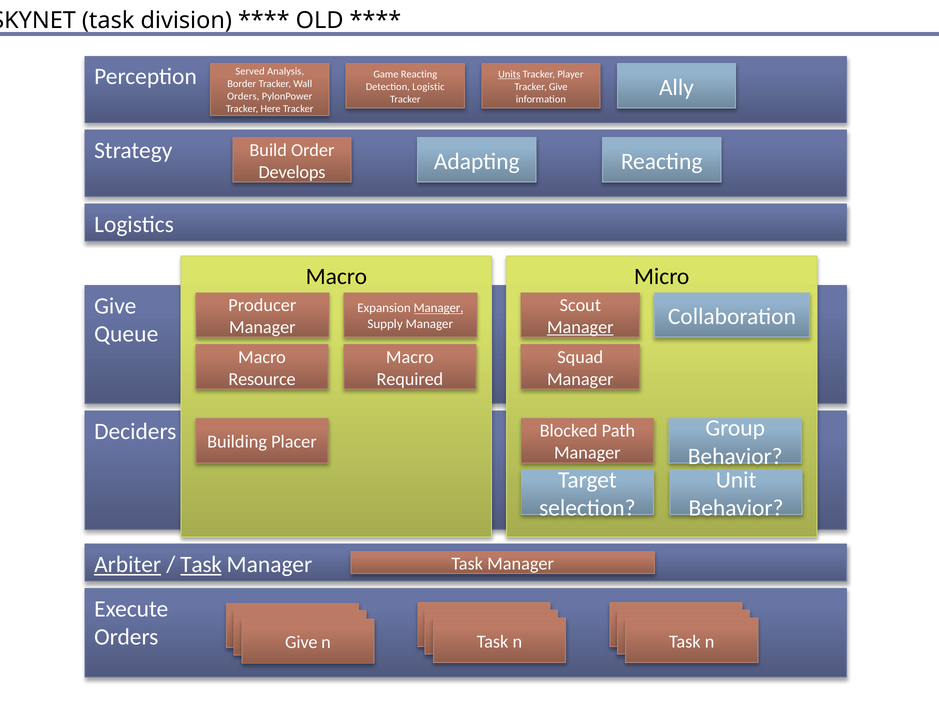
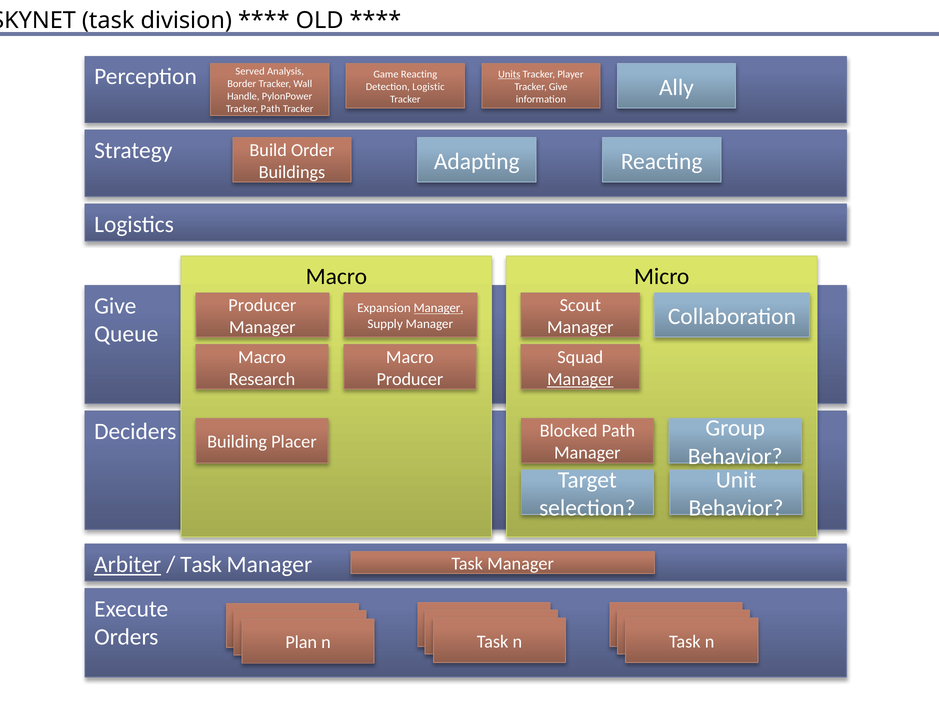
Orders: Orders -> Handle (243, 97)
Tracker Here: Here -> Path (270, 109)
Develops: Develops -> Buildings (292, 172)
Manager underline: present -> none (580, 327)
Resource: Resource -> Research (262, 379)
Required: Required -> Producer (410, 379)
Manager underline: none -> present (580, 379)
Task underline: present -> none (201, 565)
Give: Give -> Plan (301, 643)
